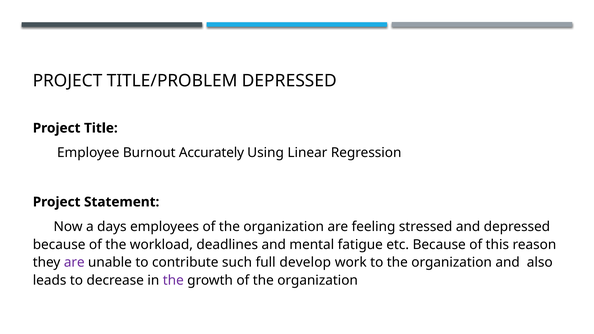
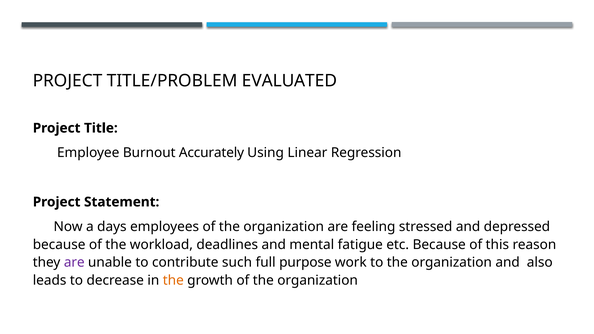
TITLE/PROBLEM DEPRESSED: DEPRESSED -> EVALUATED (289, 81)
develop: develop -> purpose (305, 263)
the colour: purple -> orange (173, 281)
